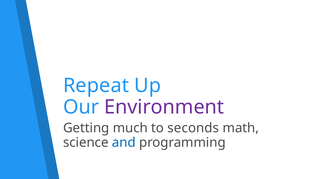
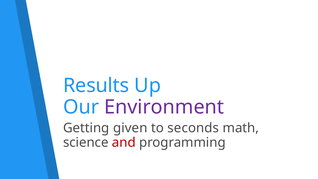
Repeat: Repeat -> Results (96, 85)
much: much -> given (130, 128)
and colour: blue -> red (124, 142)
